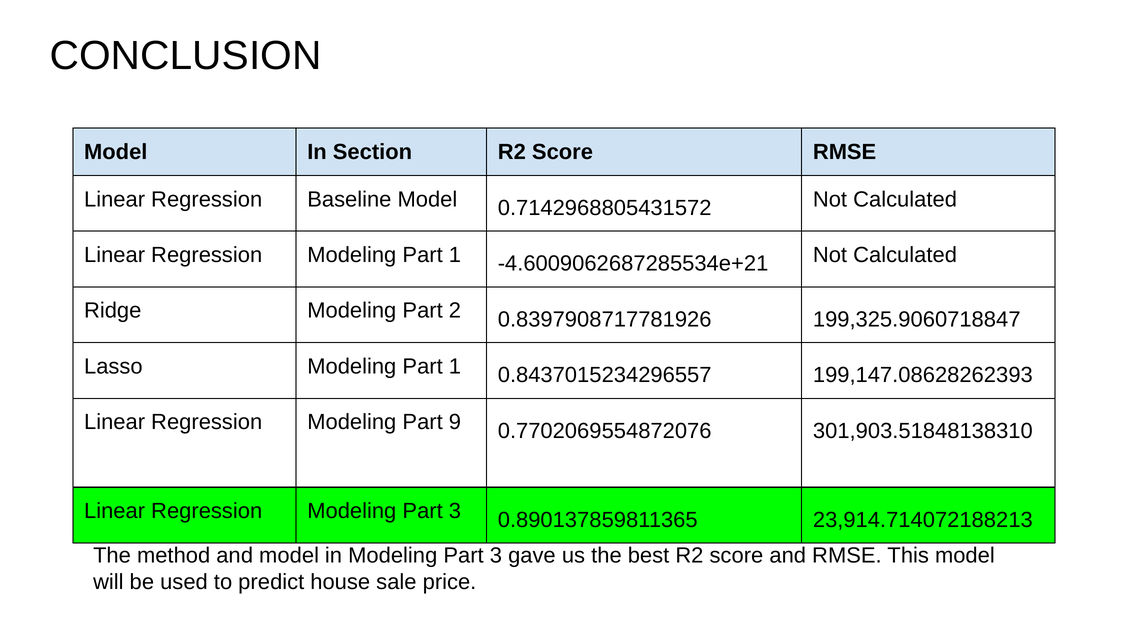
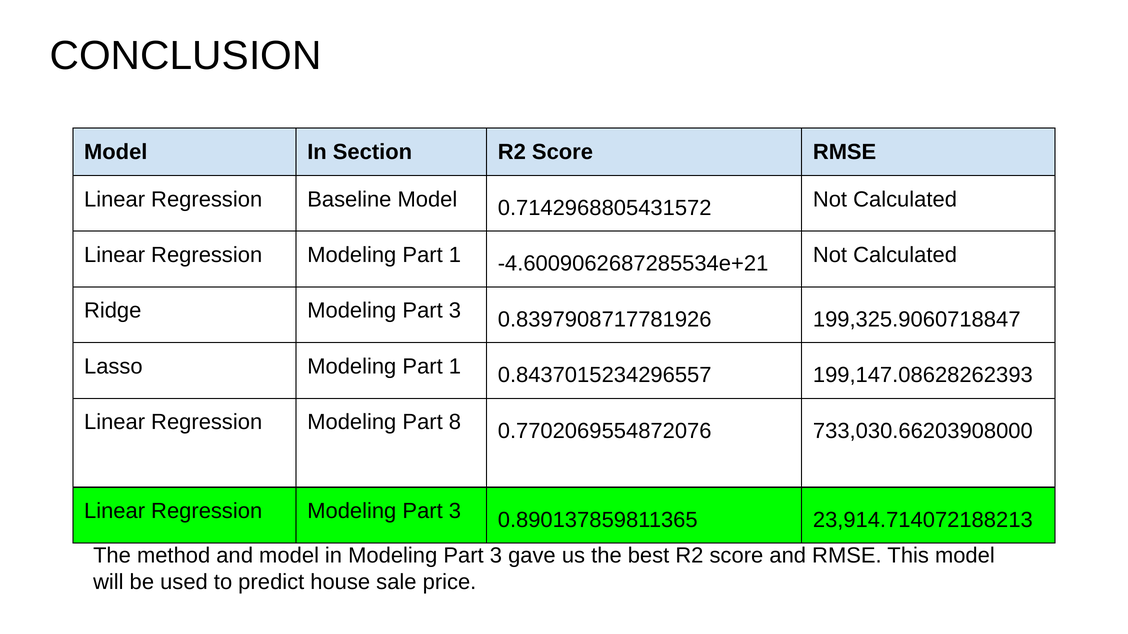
Ridge Modeling Part 2: 2 -> 3 (455, 311)
9: 9 -> 8 (455, 423)
301,903.51848138310: 301,903.51848138310 -> 733,030.66203908000 (923, 431)
